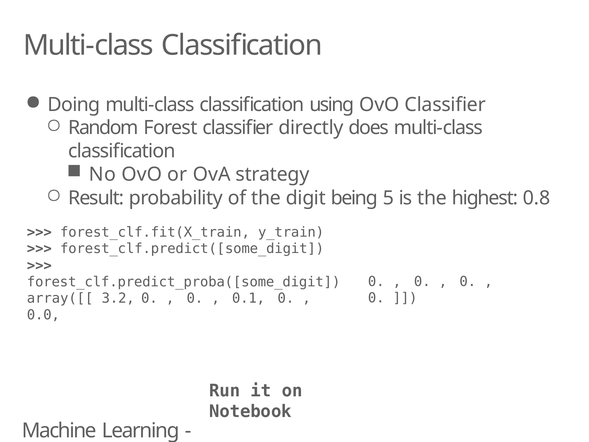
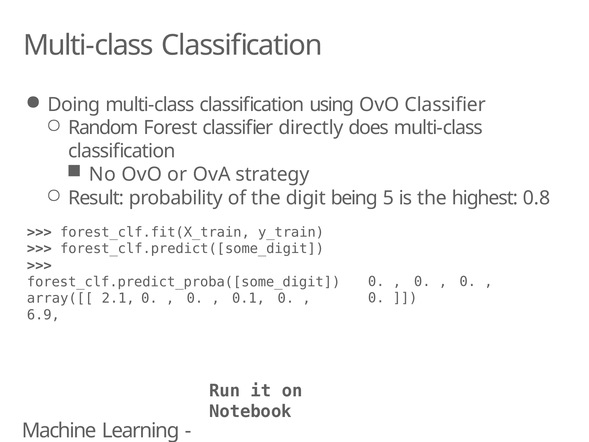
3.2: 3.2 -> 2.1 (118, 298)
0.0: 0.0 -> 6.9 (43, 315)
